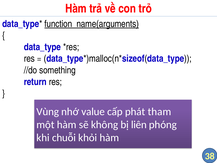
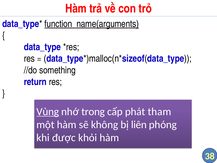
Vùng underline: none -> present (48, 111)
value: value -> trong (93, 111)
chuỗi: chuỗi -> được (64, 137)
